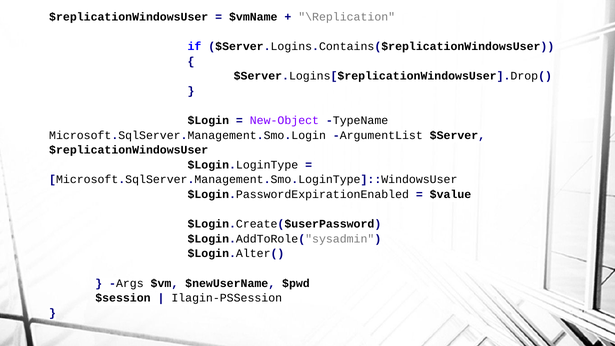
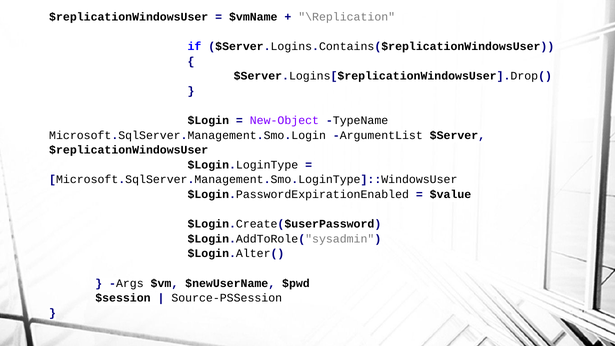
Ilagin-PSSession: Ilagin-PSSession -> Source-PSSession (227, 298)
